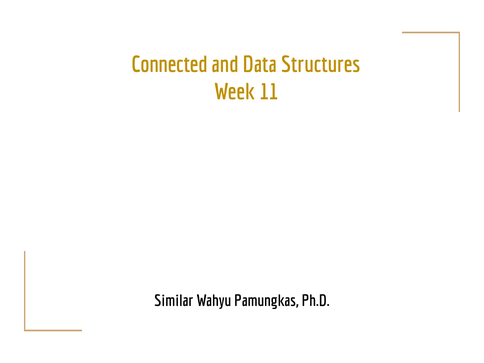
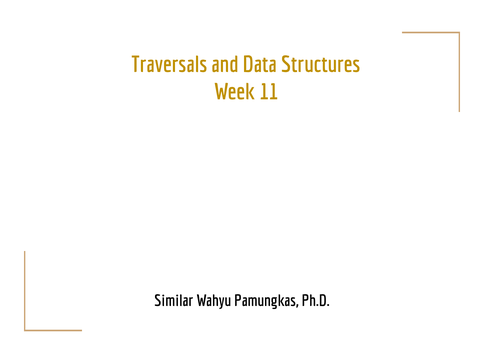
Connected: Connected -> Traversals (169, 65)
